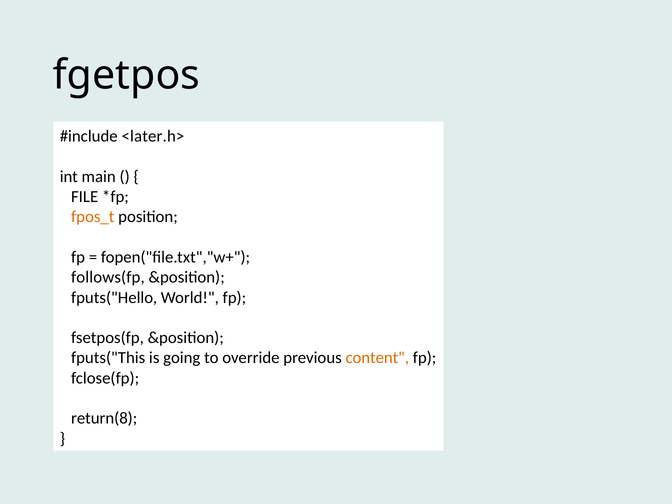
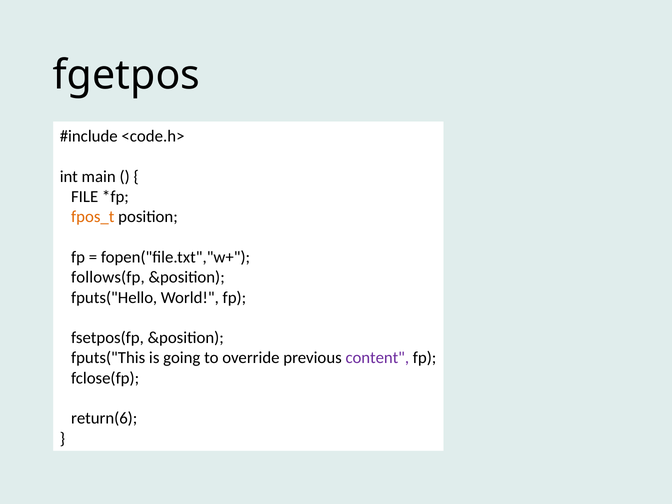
<later.h>: <later.h> -> <code.h> (153, 136)
content colour: orange -> purple (377, 358)
return(8: return(8 -> return(6 (104, 418)
